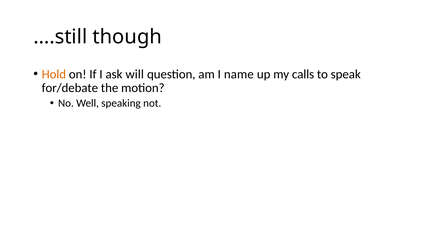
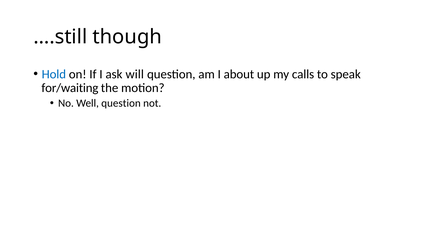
Hold colour: orange -> blue (54, 74)
name: name -> about (239, 74)
for/debate: for/debate -> for/waiting (70, 88)
Well speaking: speaking -> question (121, 103)
